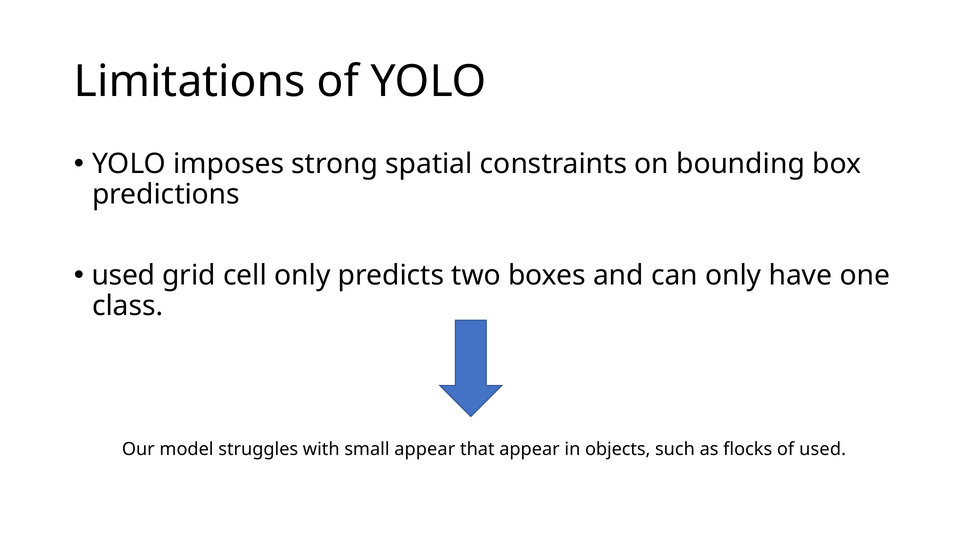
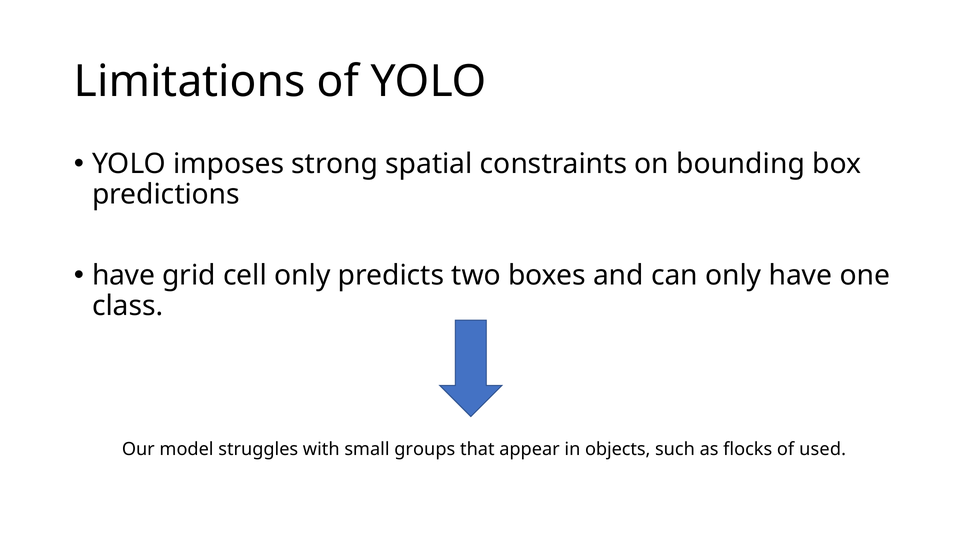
used: used -> have (124, 276)
small appear: appear -> groups (425, 450)
